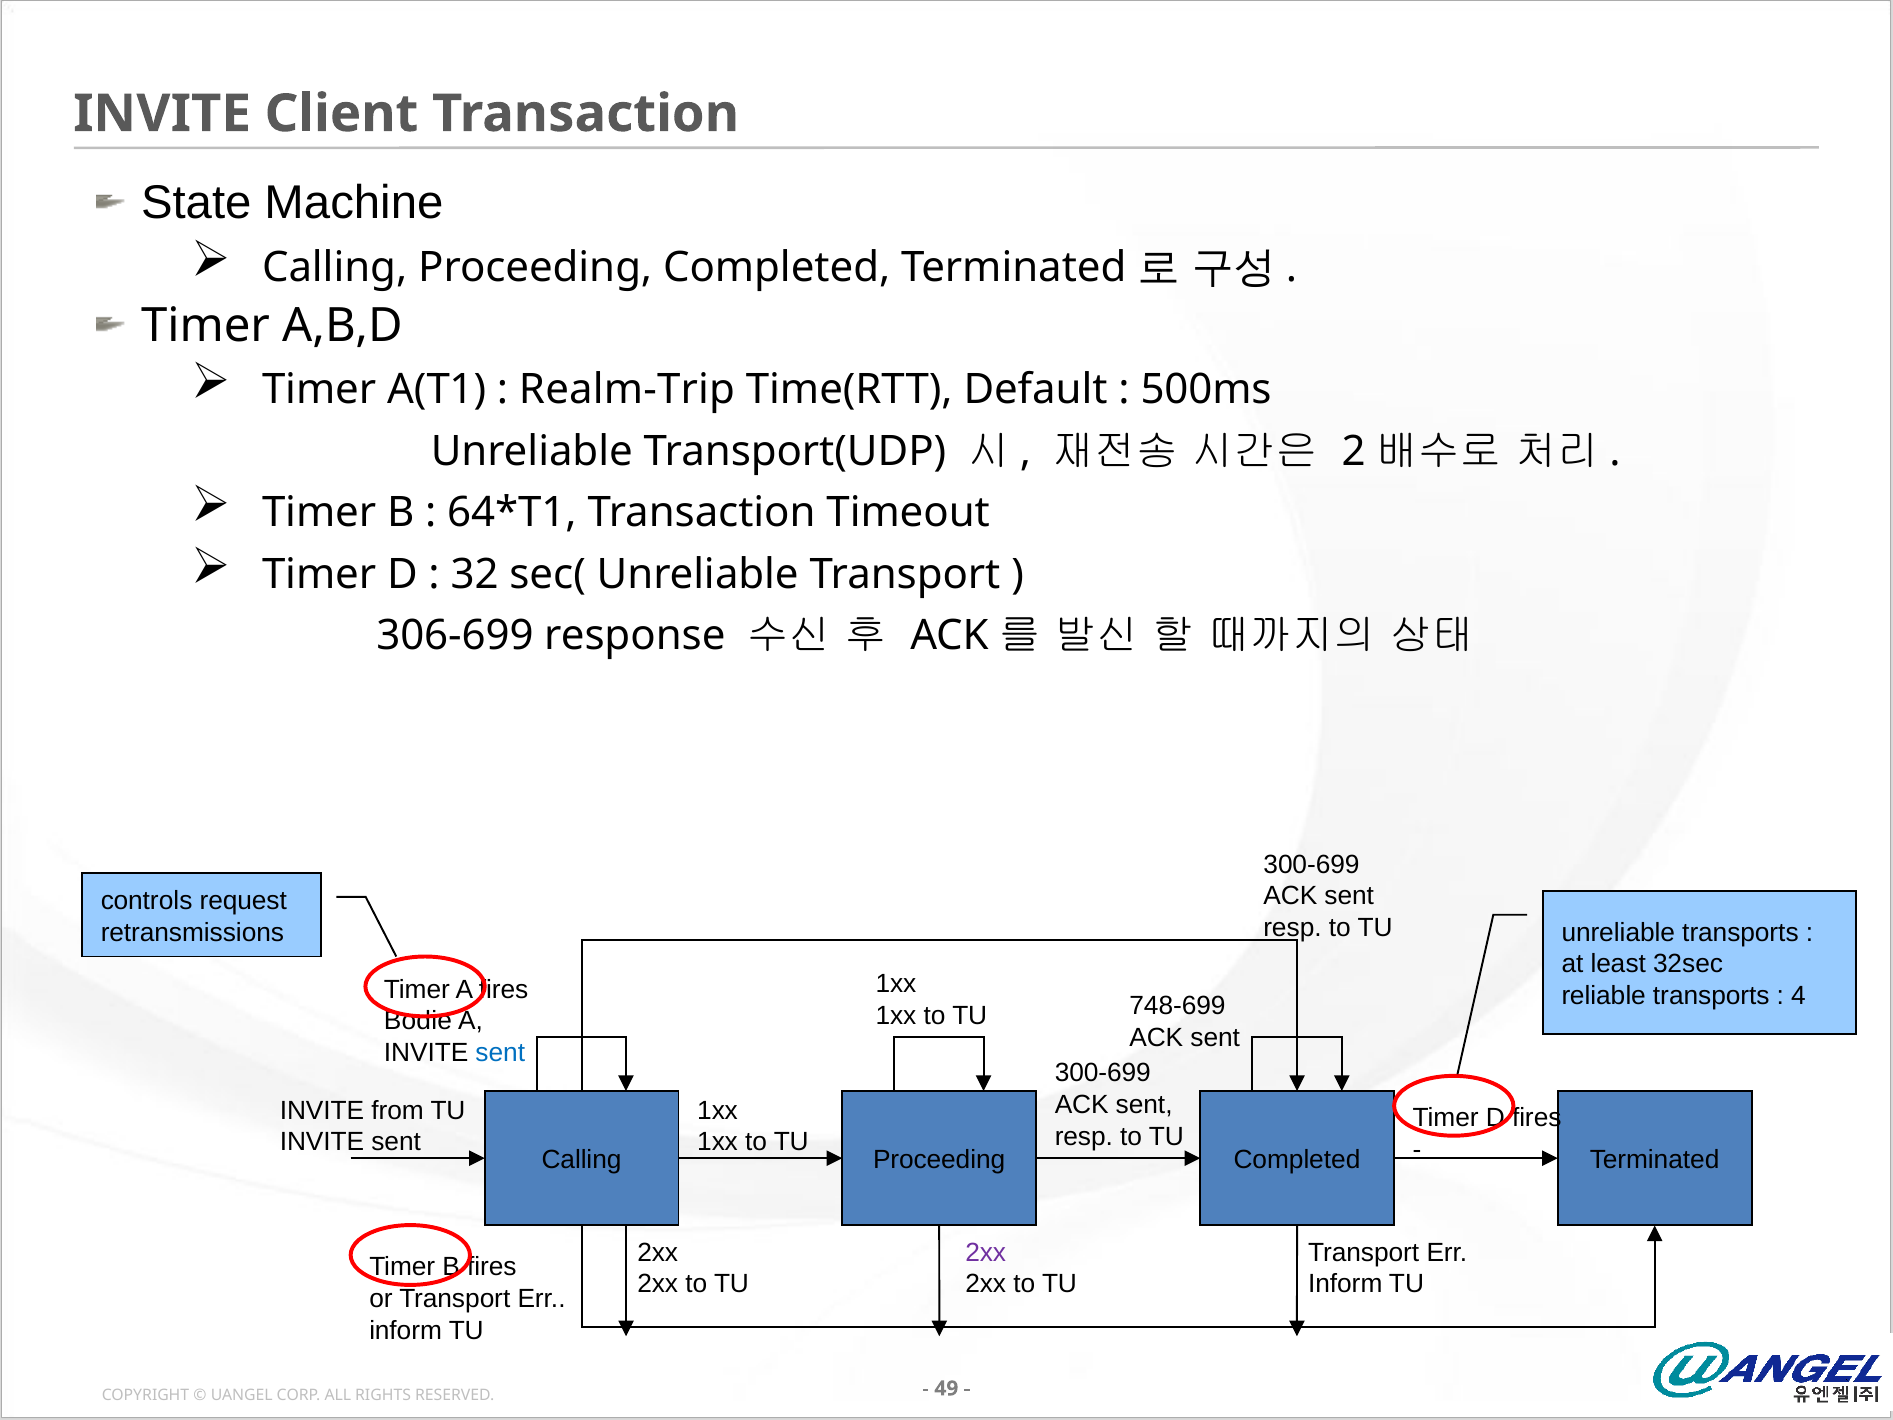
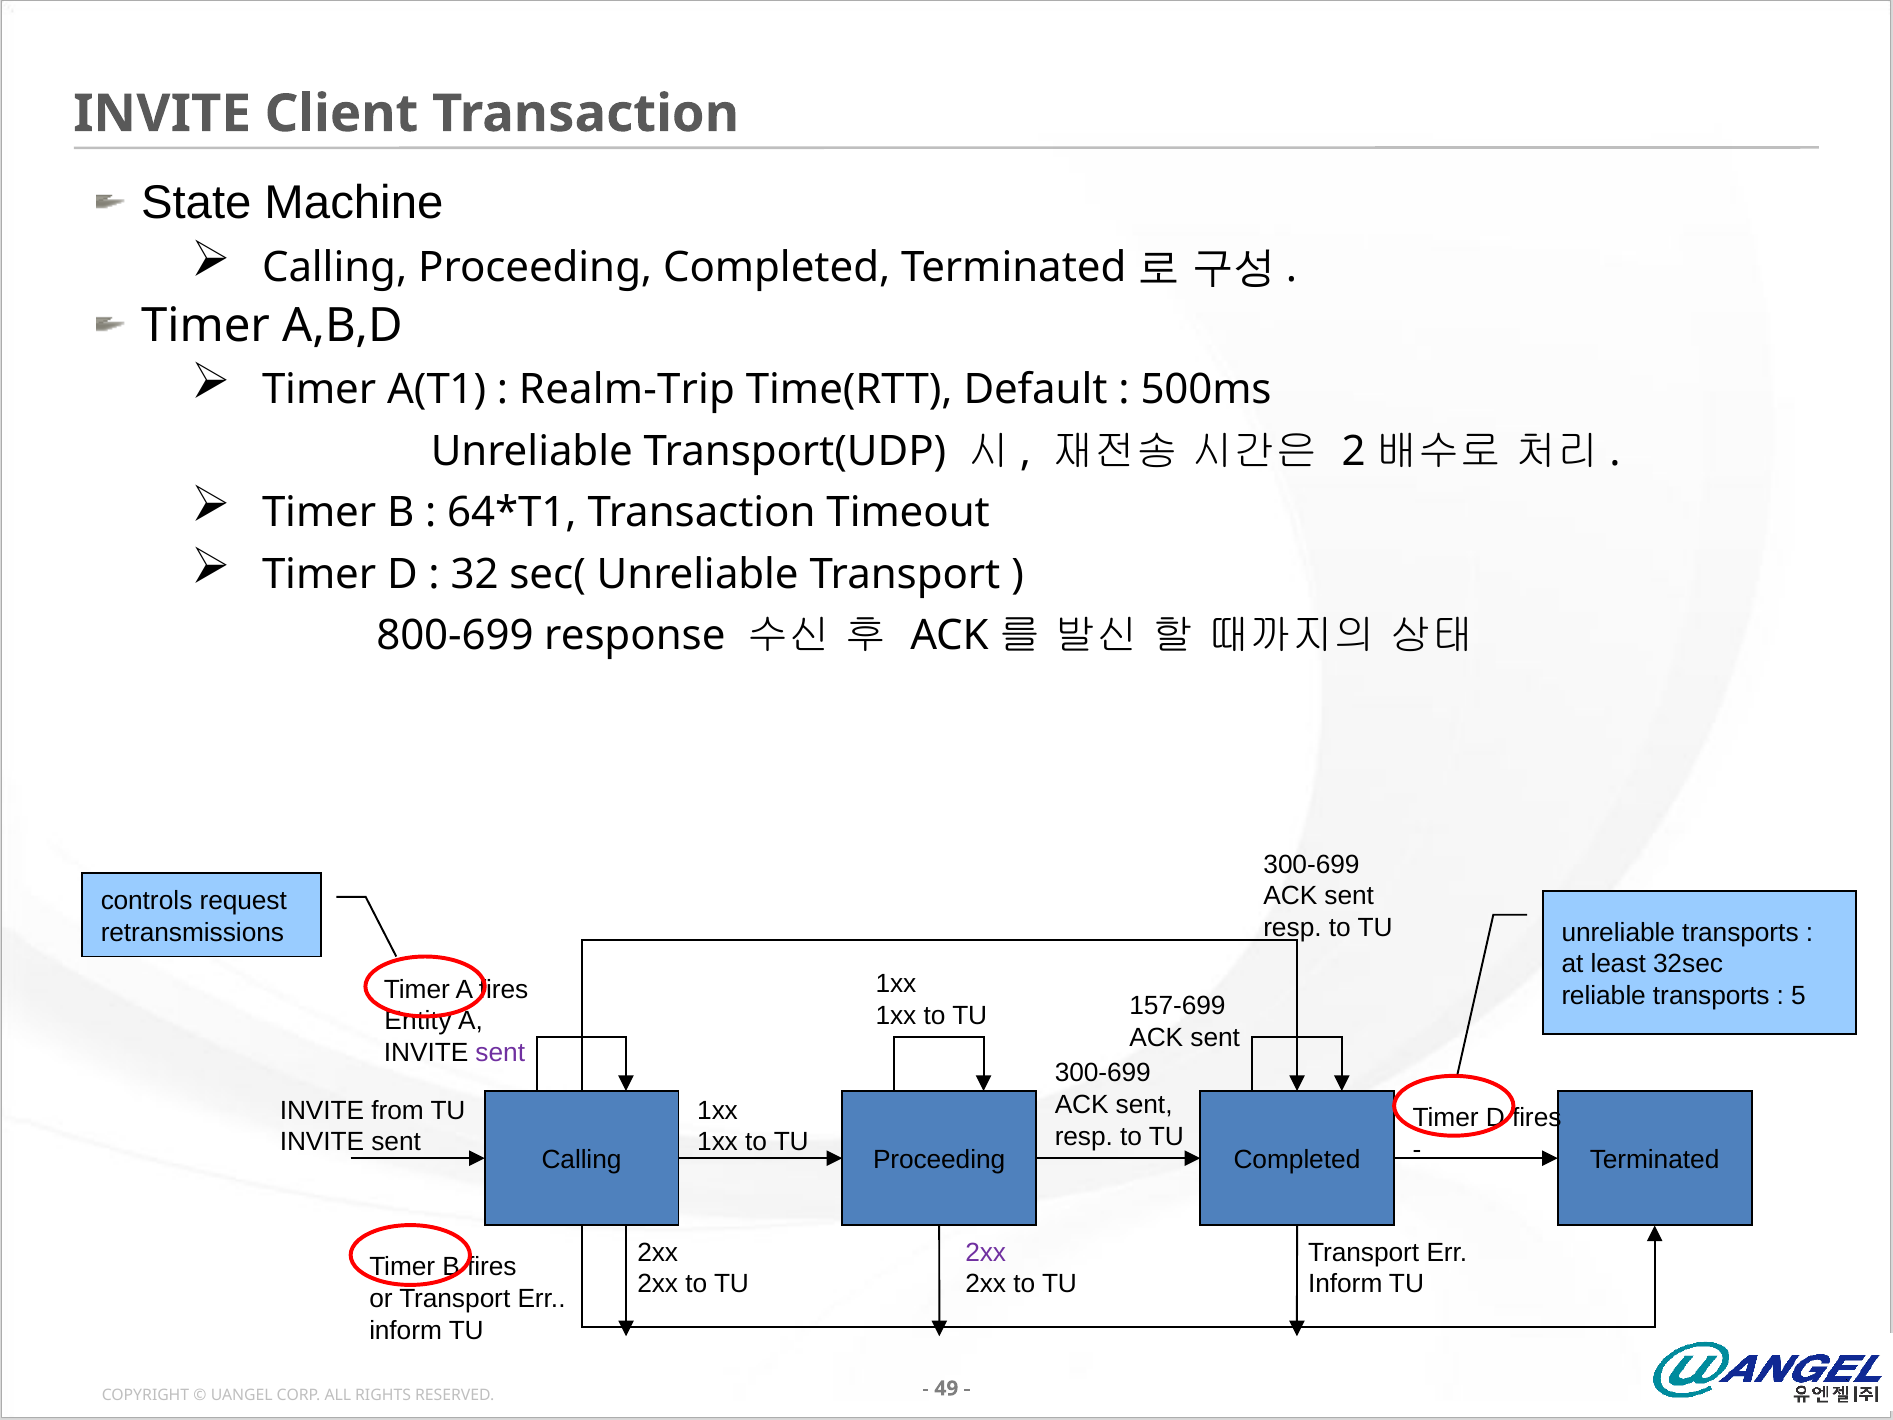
306-699: 306-699 -> 800-699 (455, 636)
4: 4 -> 5 (1798, 996)
748-699: 748-699 -> 157-699 (1177, 1006)
Bodie: Bodie -> Entity (418, 1021)
sent colour: blue -> purple (500, 1052)
